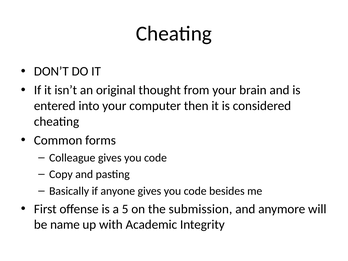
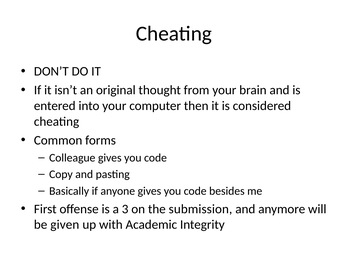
5: 5 -> 3 (125, 209)
name: name -> given (65, 225)
